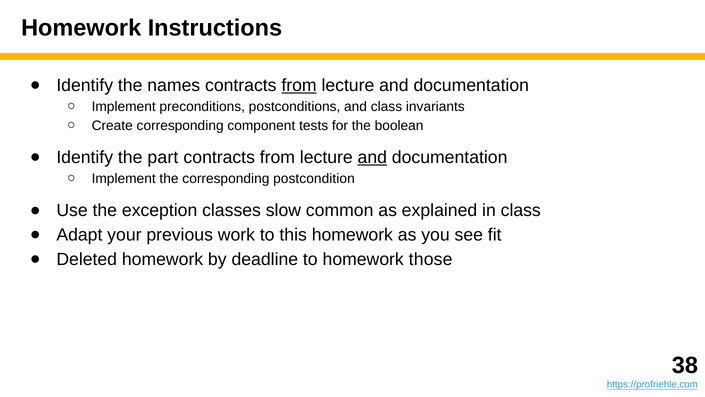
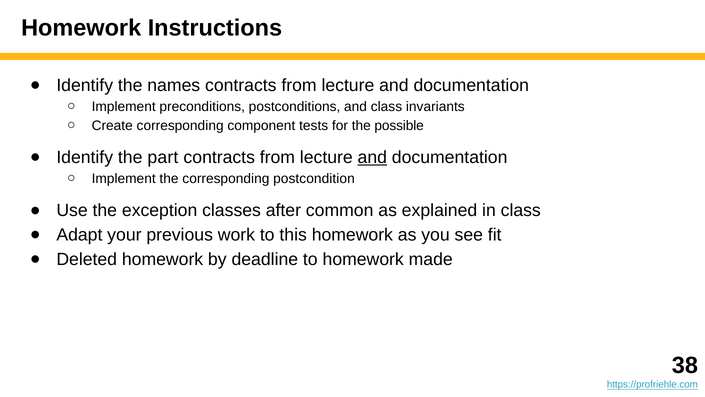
from underline: present -> none (299, 85)
boolean: boolean -> possible (399, 125)
slow: slow -> after (283, 210)
those: those -> made (431, 259)
